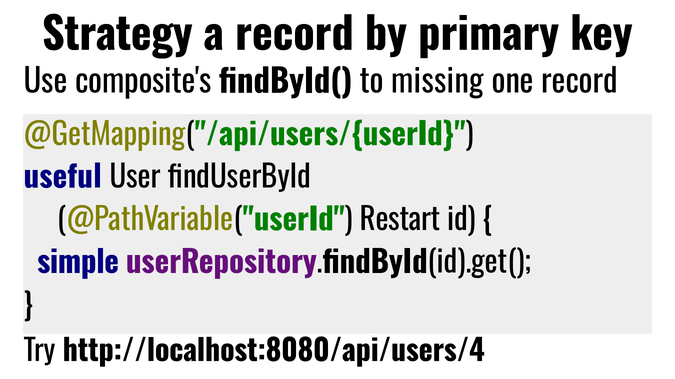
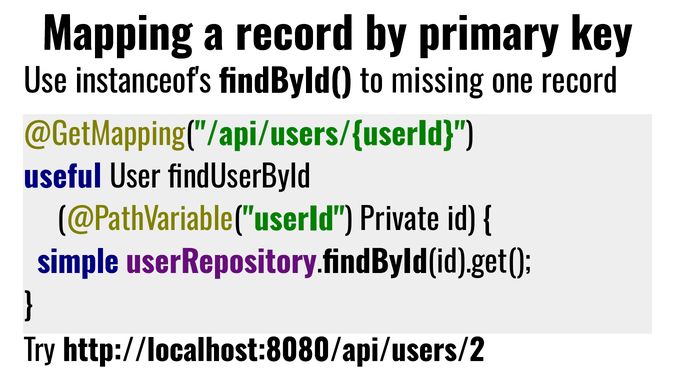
Strategy: Strategy -> Mapping (117, 35)
composite's: composite's -> instanceof's (143, 82)
Restart: Restart -> Private (400, 221)
http://localhost:8080/api/users/4: http://localhost:8080/api/users/4 -> http://localhost:8080/api/users/2 (274, 352)
